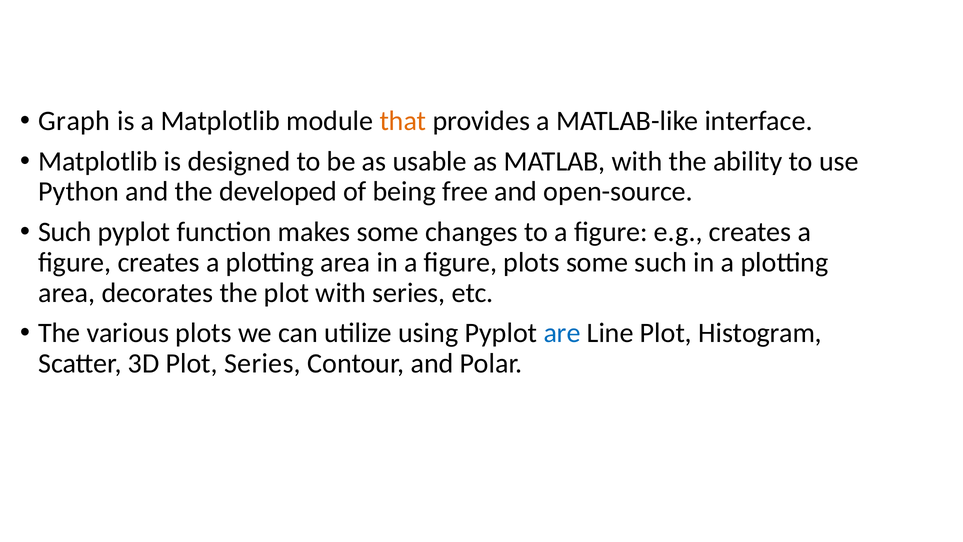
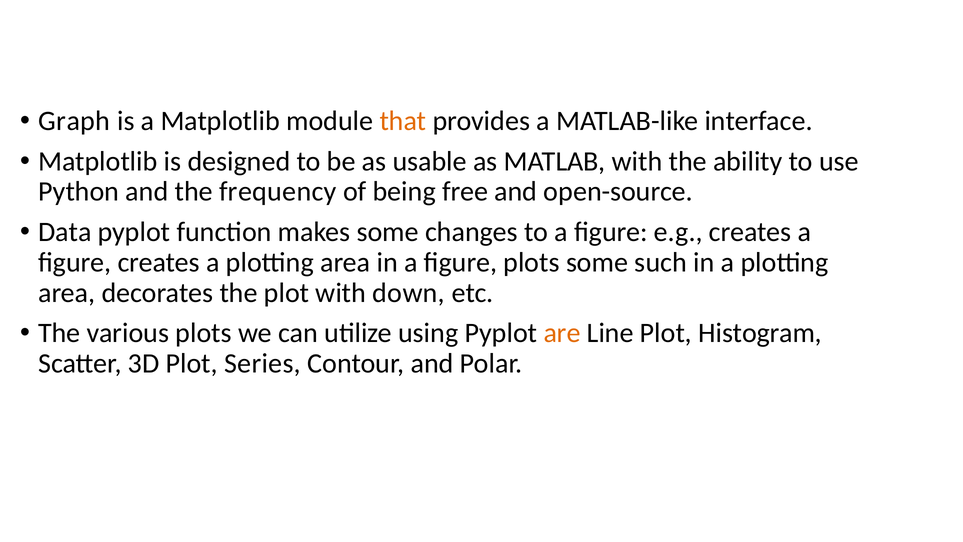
developed: developed -> frequency (278, 192)
Such: Such -> Data (65, 232)
with series: series -> down (409, 293)
are colour: blue -> orange (562, 333)
